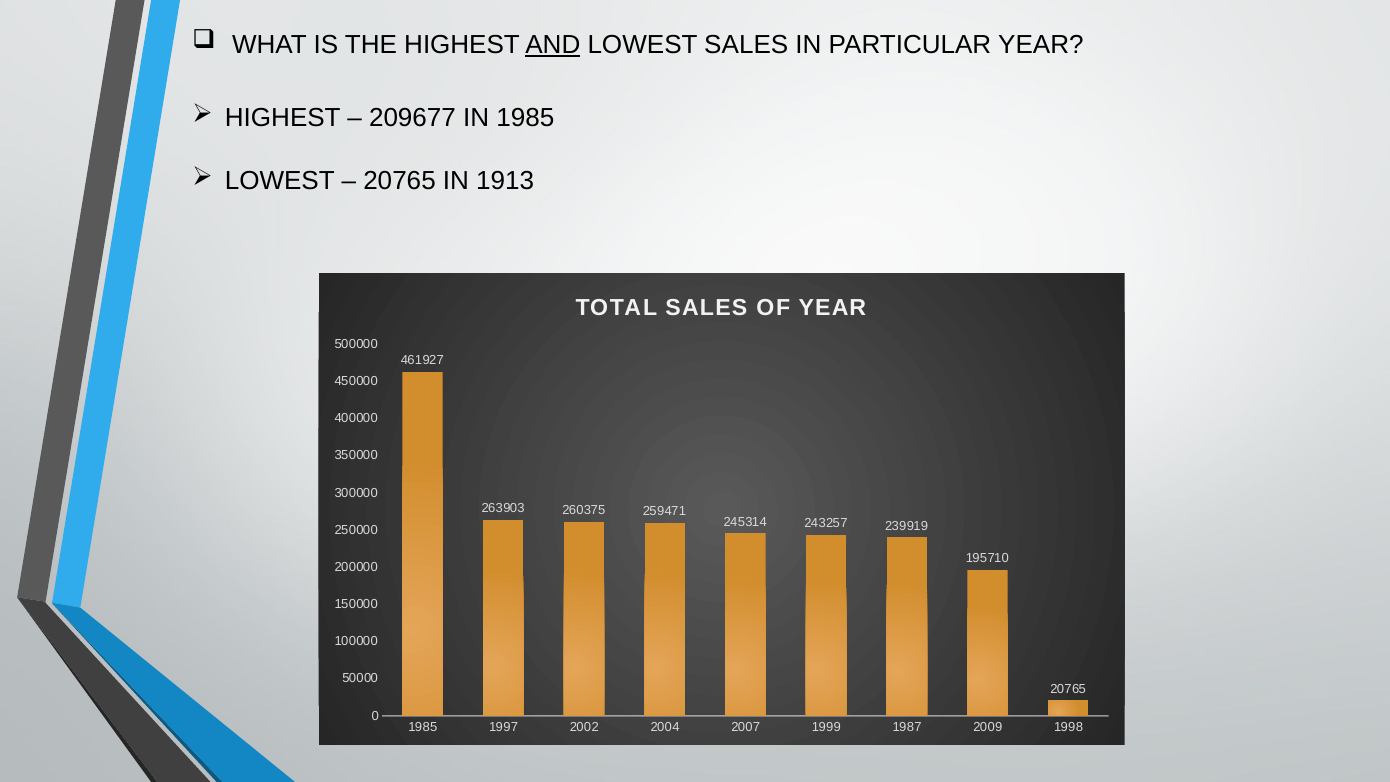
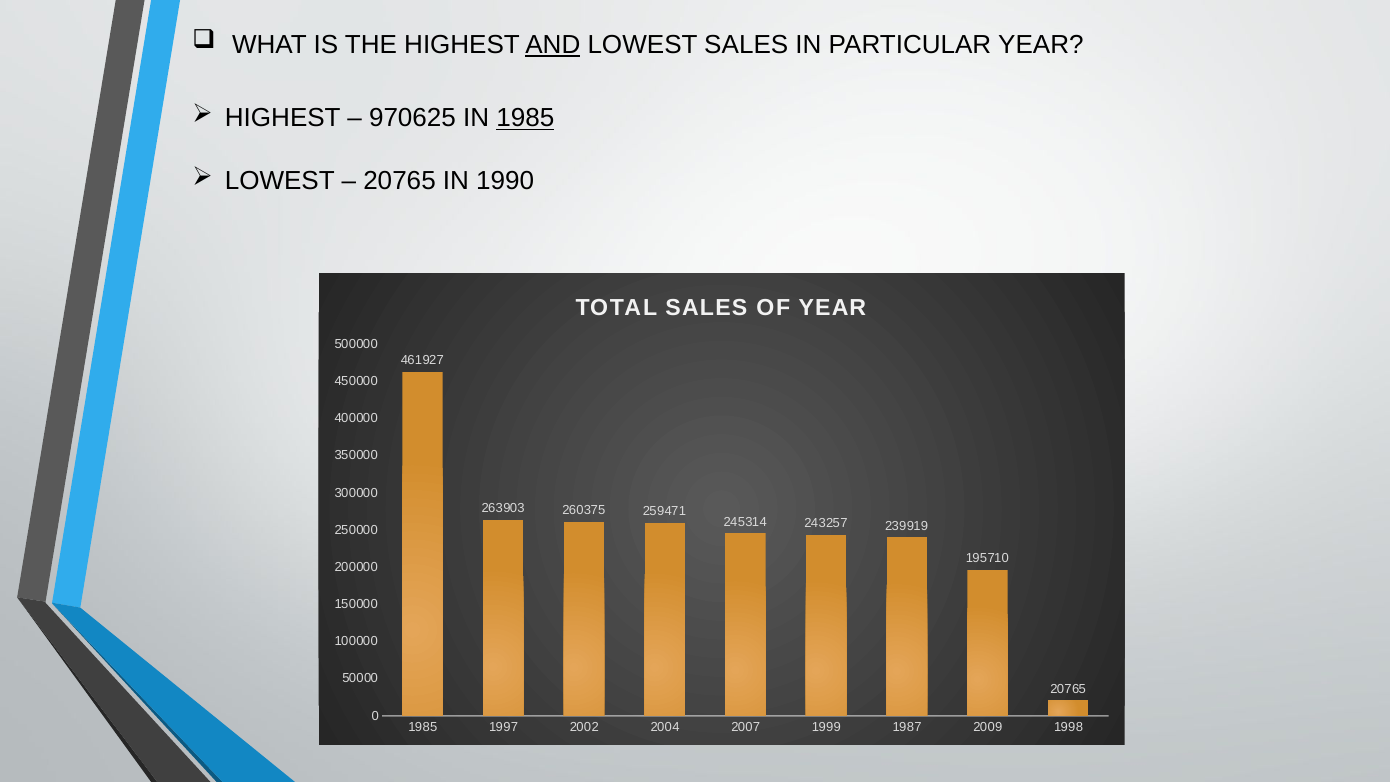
209677: 209677 -> 970625 (412, 118)
1985 underline: none -> present (525, 118)
1913: 1913 -> 1990 (505, 181)
